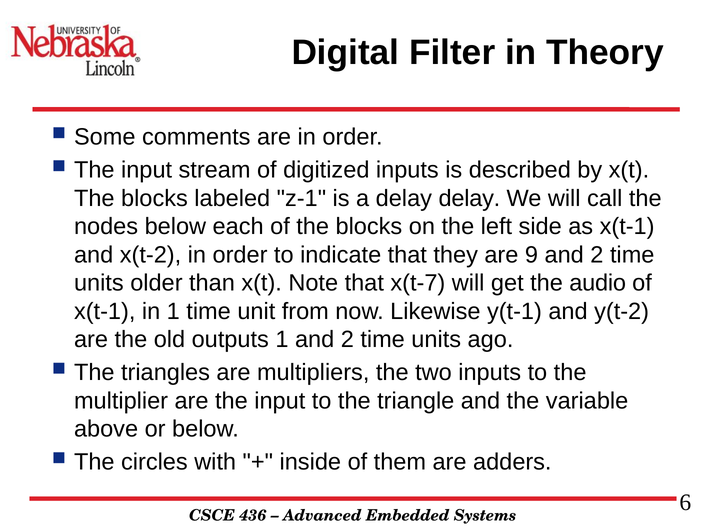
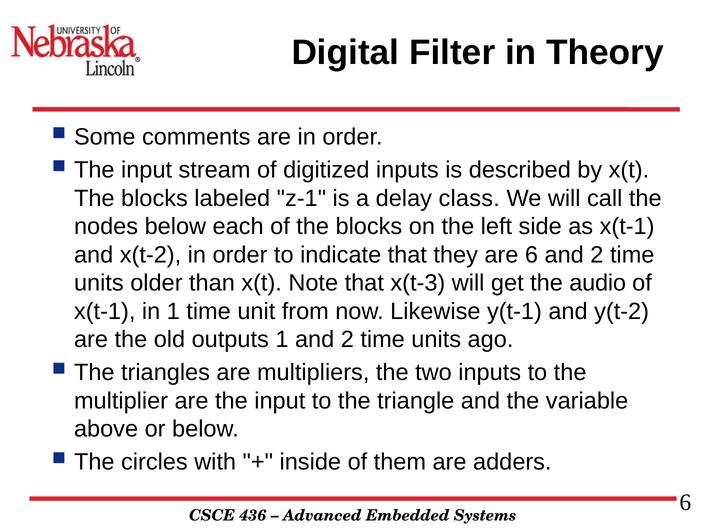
delay delay: delay -> class (469, 198)
are 9: 9 -> 6 (532, 255)
x(t-7: x(t-7 -> x(t-3 (418, 283)
